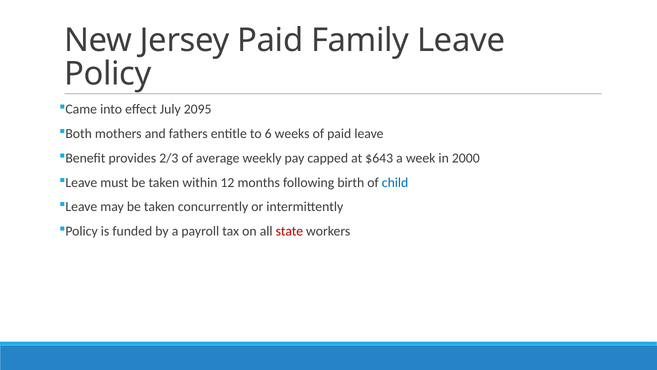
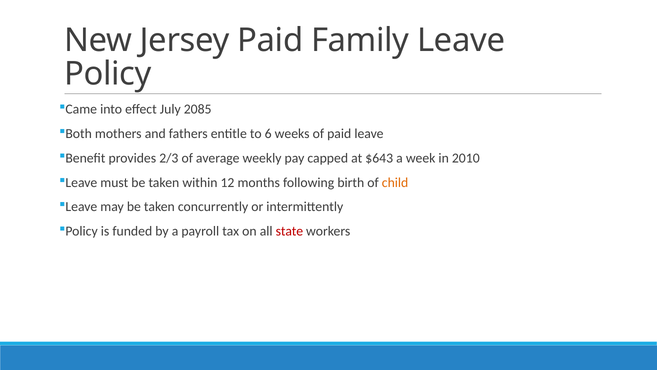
2095: 2095 -> 2085 (198, 109)
2000: 2000 -> 2010 (466, 158)
child colour: blue -> orange (395, 182)
